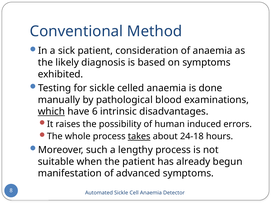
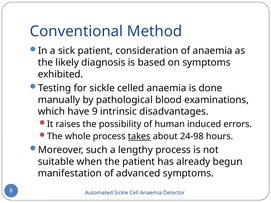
which underline: present -> none (51, 112)
6: 6 -> 9 (95, 112)
24-18: 24-18 -> 24-98 (192, 137)
